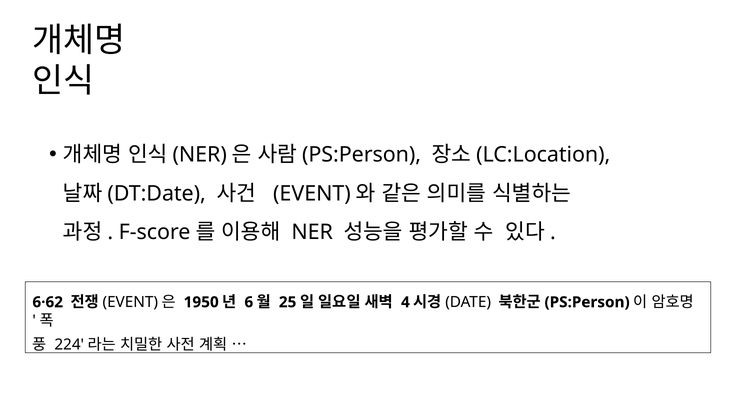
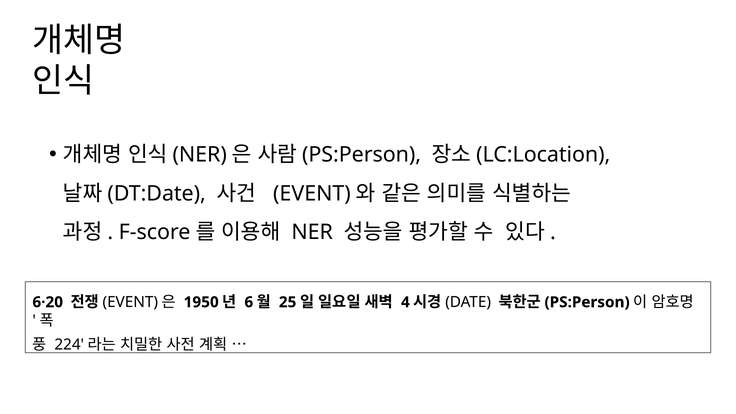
6·62: 6·62 -> 6·20 (48, 302)
